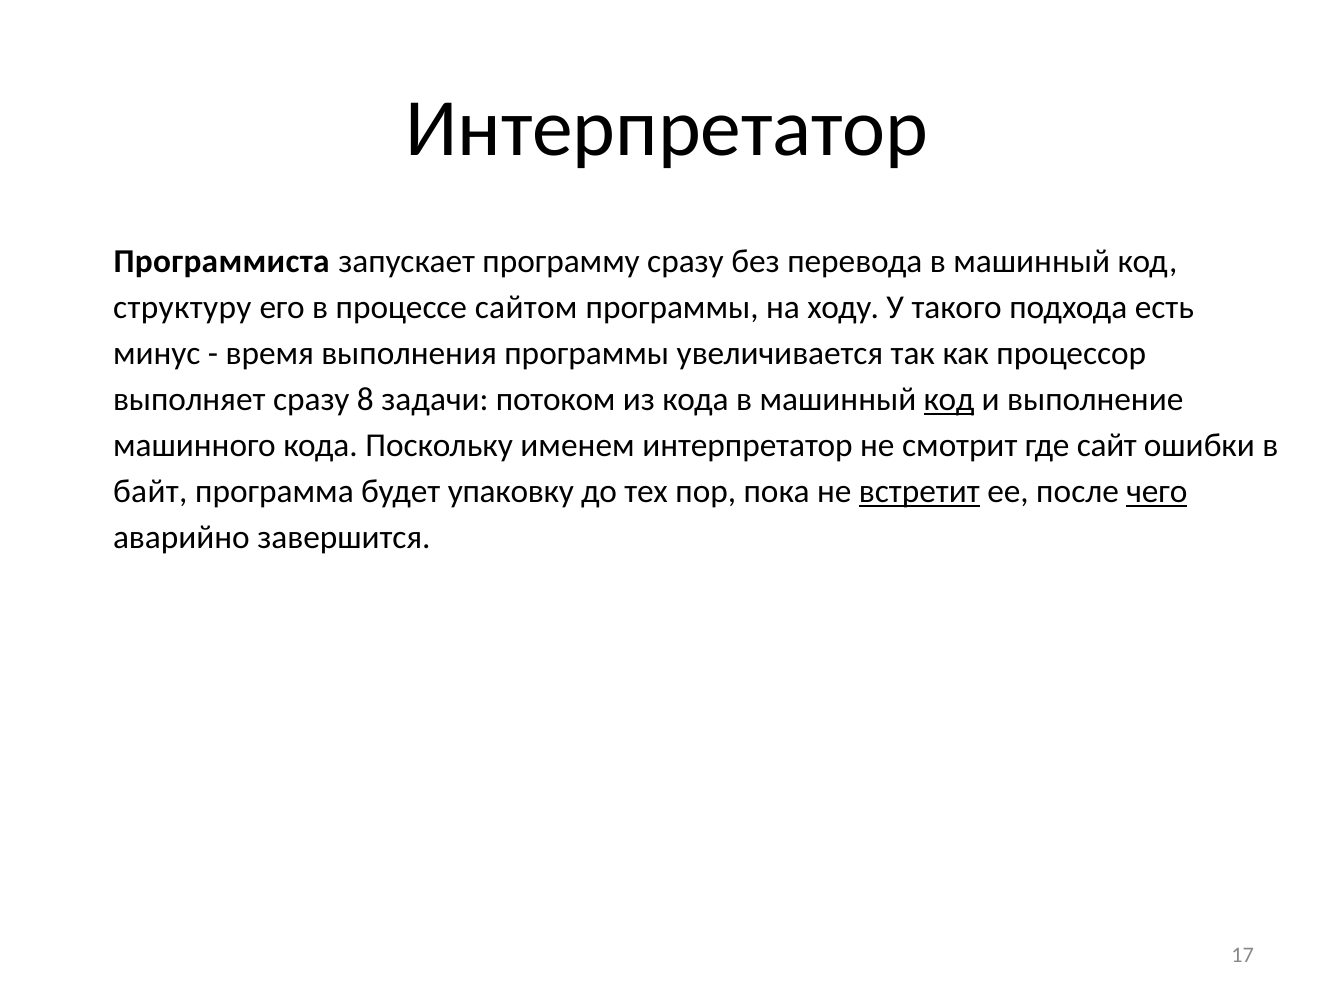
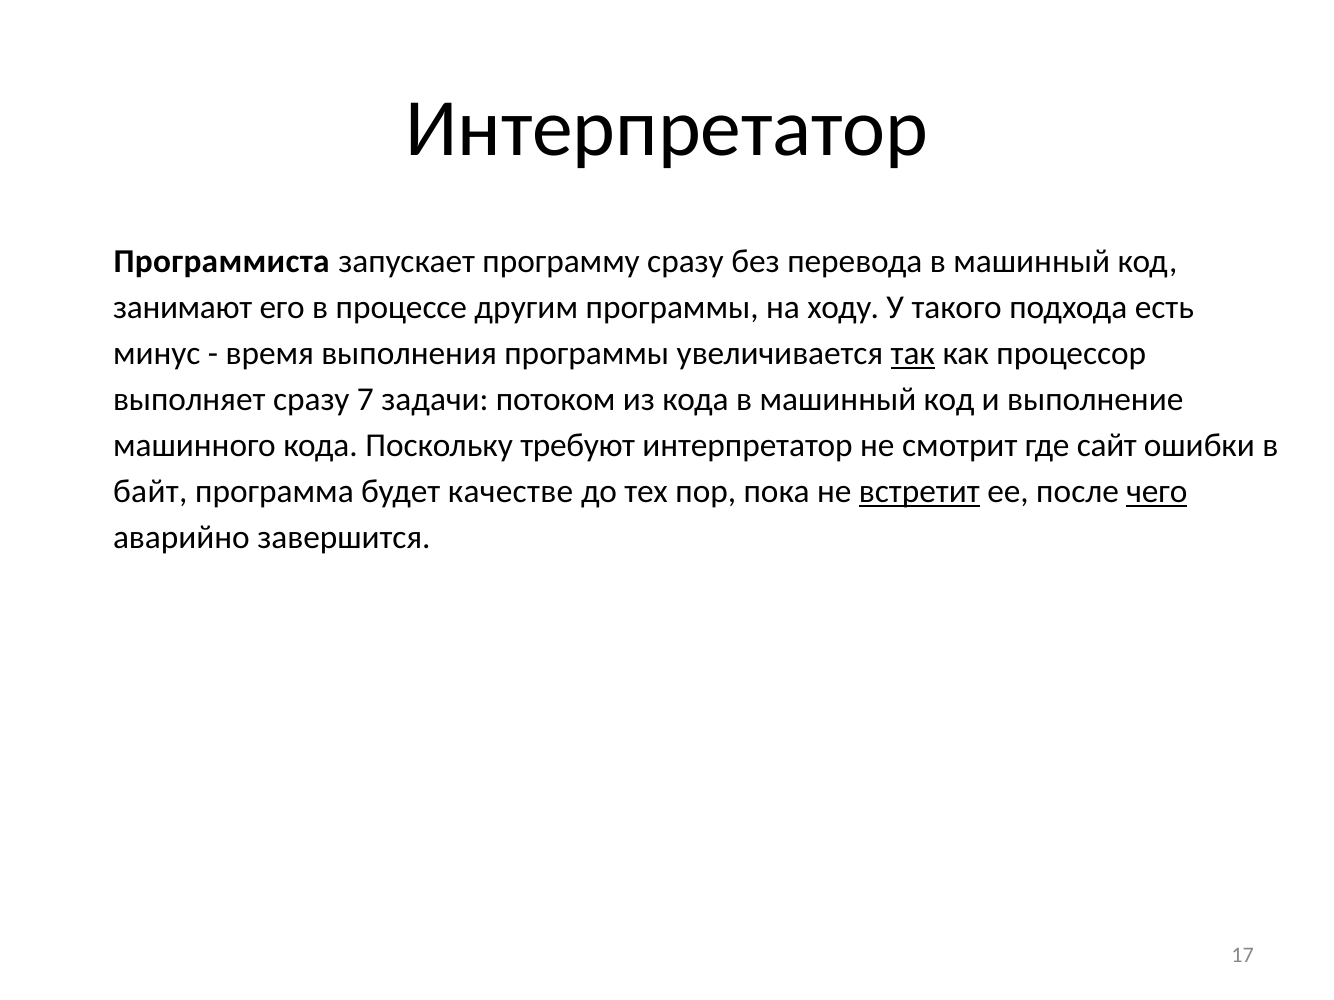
структуру: структуру -> занимают (183, 308)
сайтом: сайтом -> другим (526, 308)
так underline: none -> present (913, 354)
8: 8 -> 7 (365, 400)
код underline: present -> none (949, 400)
именем: именем -> требуют (578, 446)
упаковку: упаковку -> качестве (511, 492)
